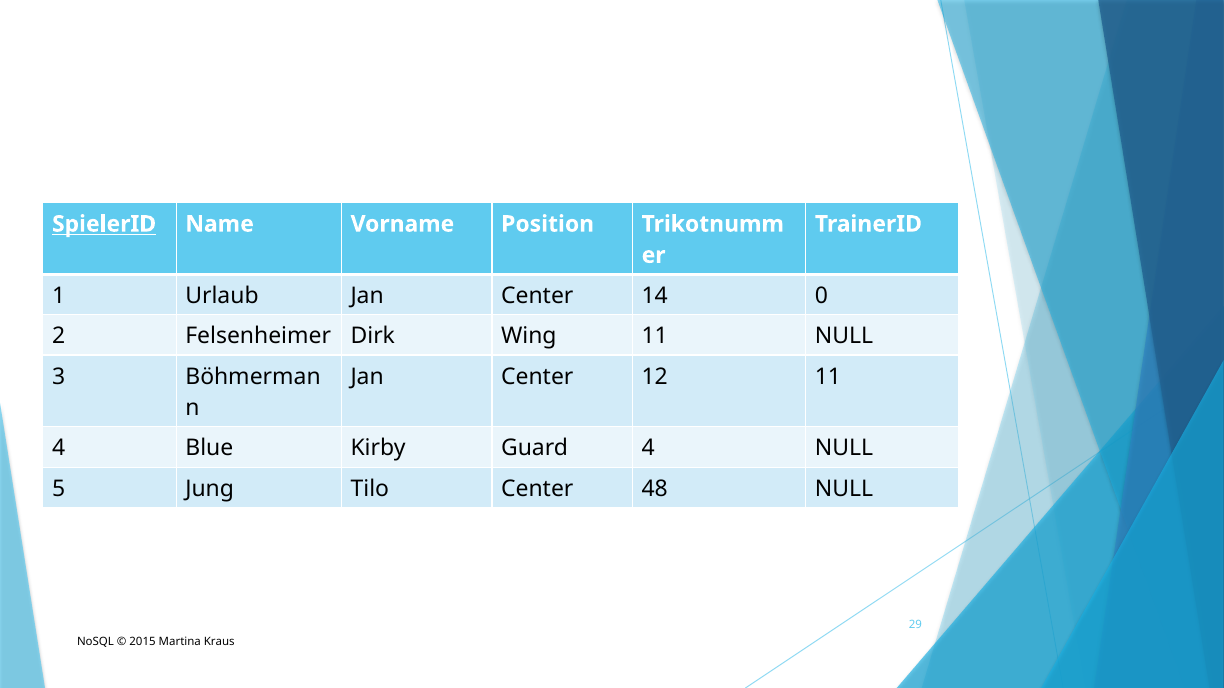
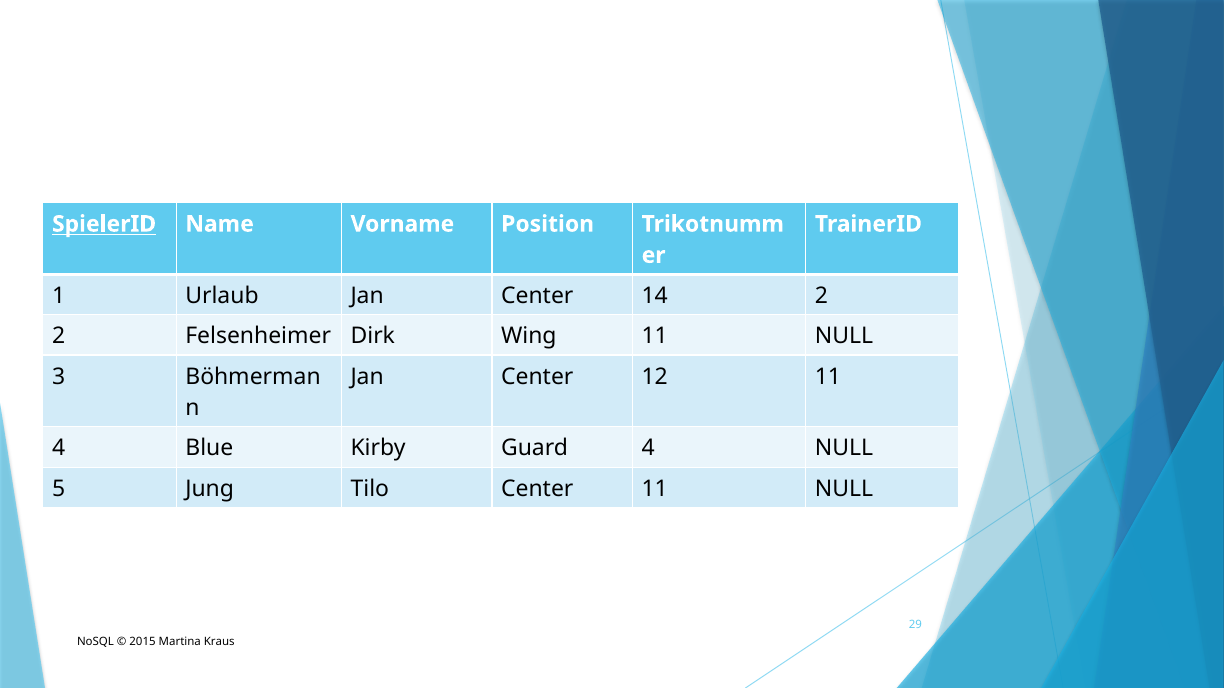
14 0: 0 -> 2 (821, 296)
Center 48: 48 -> 11 (655, 489)
